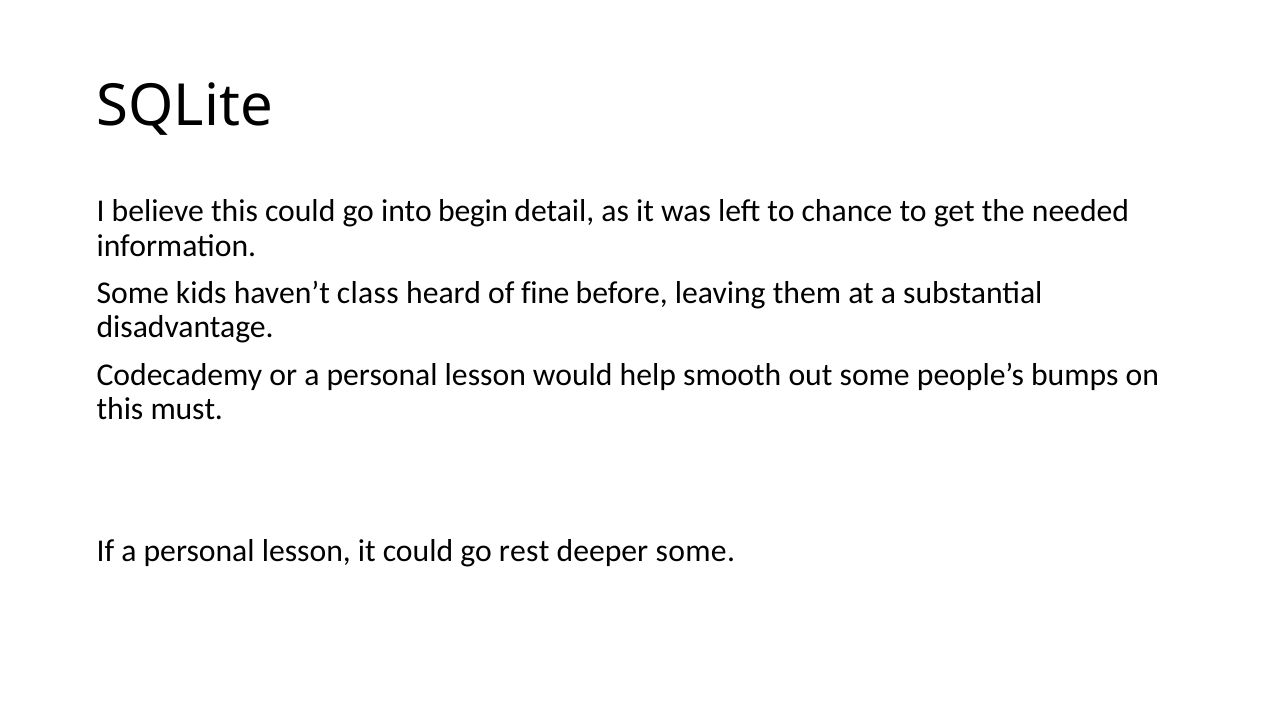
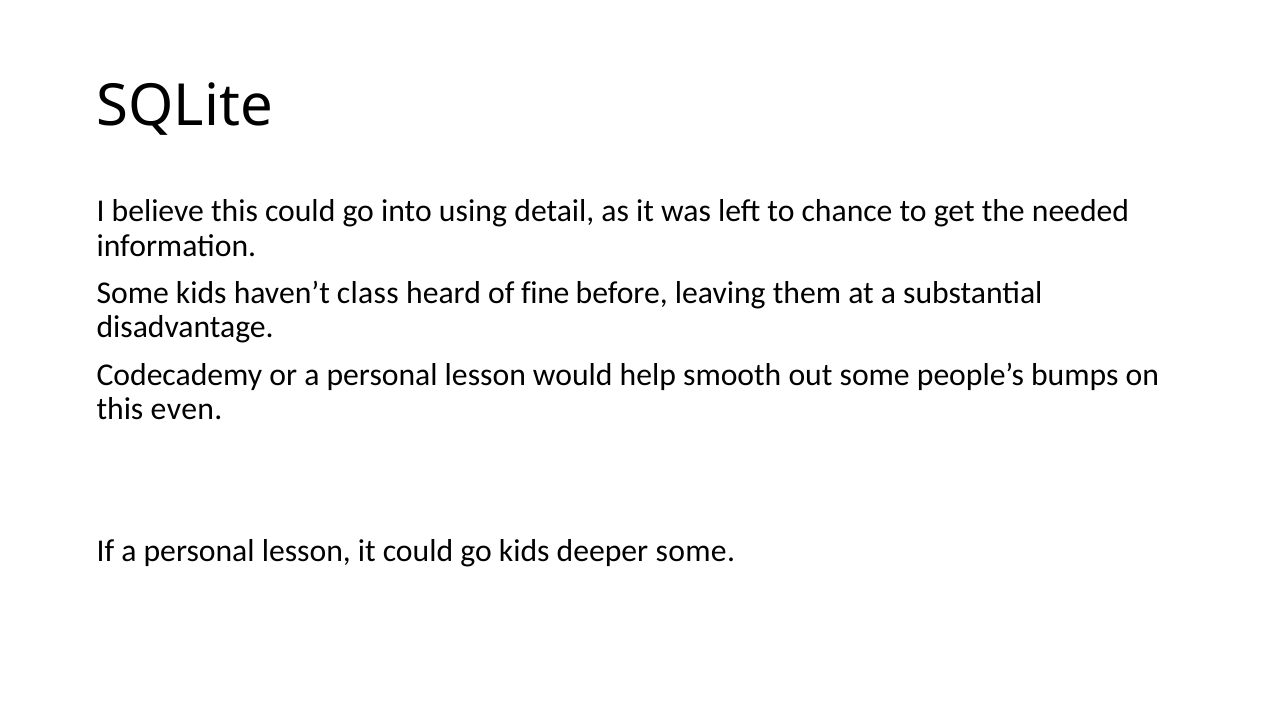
begin: begin -> using (473, 211)
must: must -> even (187, 409)
go rest: rest -> kids (524, 551)
